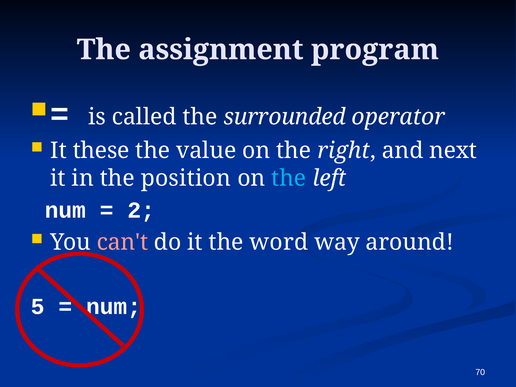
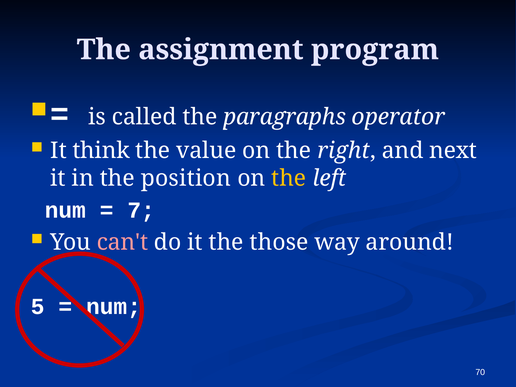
surrounded: surrounded -> paragraphs (285, 117)
these: these -> think (101, 151)
the colour: light blue -> yellow (289, 178)
2: 2 -> 7 (141, 210)
word: word -> those (279, 242)
